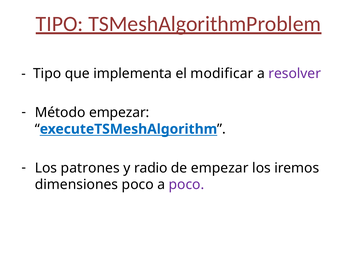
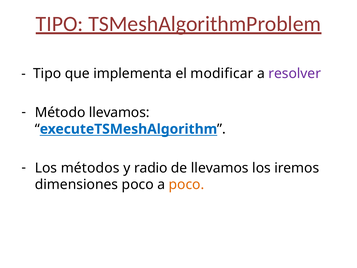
Método empezar: empezar -> llevamos (119, 112)
patrones: patrones -> métodos (90, 168)
de empezar: empezar -> llevamos (220, 168)
poco colour: purple -> orange (186, 184)
